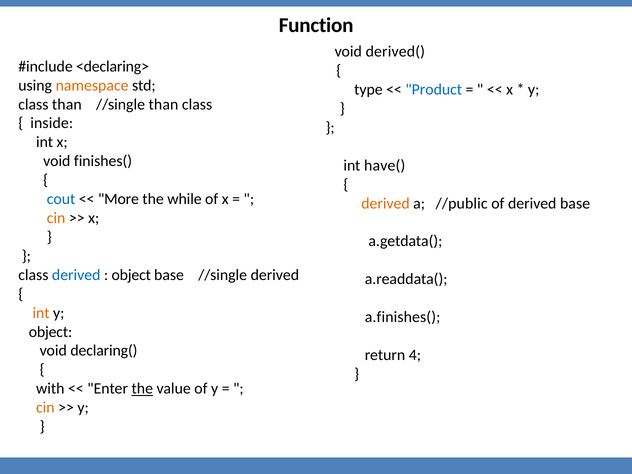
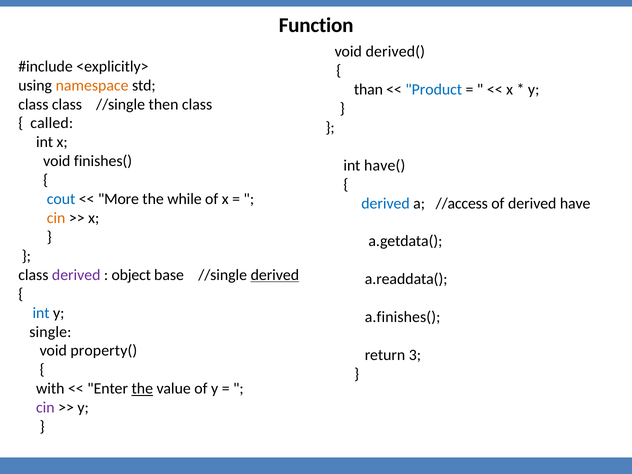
<declaring>: <declaring> -> <explicitly> (112, 66)
type: type -> than (368, 90)
class than: than -> class (67, 104)
//single than: than -> then (164, 104)
inside: inside -> called (52, 123)
derived colour: orange -> blue (386, 203)
//public: //public -> //access (462, 203)
derived base: base -> have (575, 203)
derived colour: blue -> purple (76, 275)
derived underline: none -> present (275, 275)
int colour: orange -> blue (41, 313)
object: object -> single (50, 332)
declaring(: declaring( -> property( (104, 351)
4: 4 -> 3 (415, 355)
cin colour: orange -> purple (45, 408)
